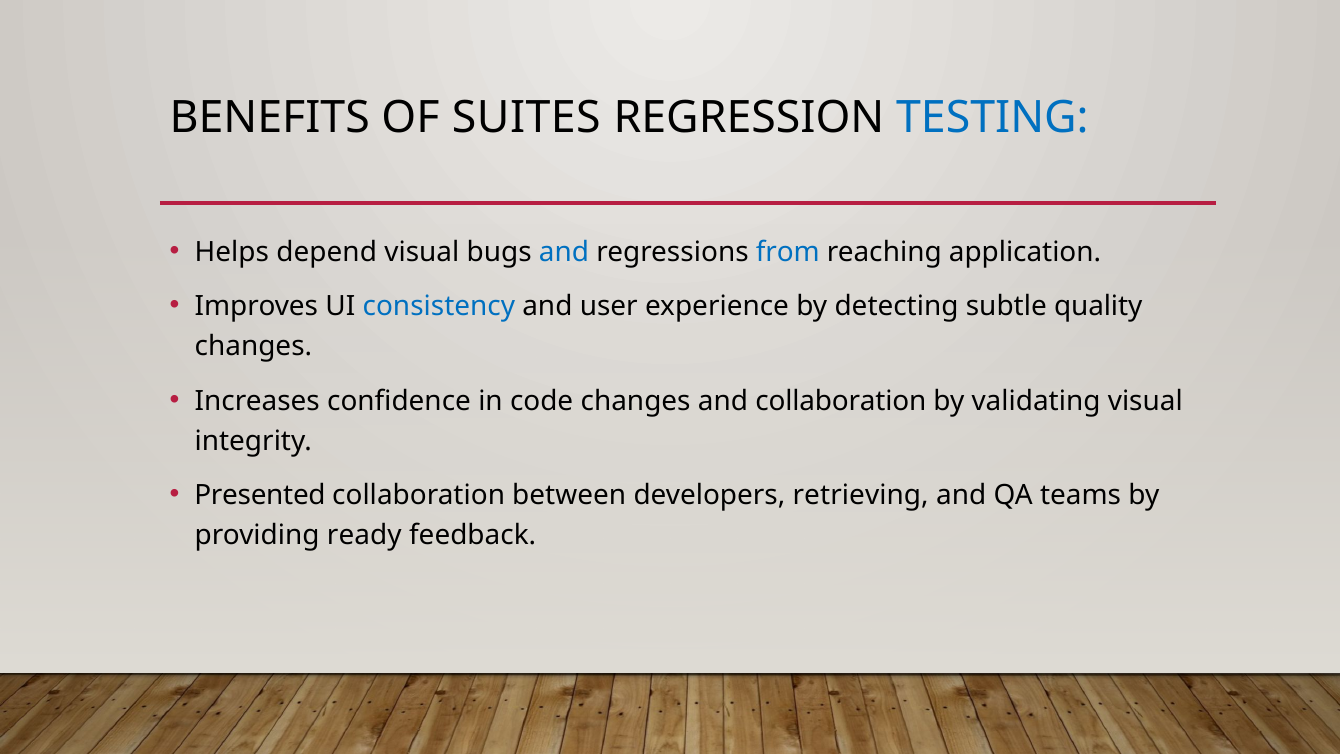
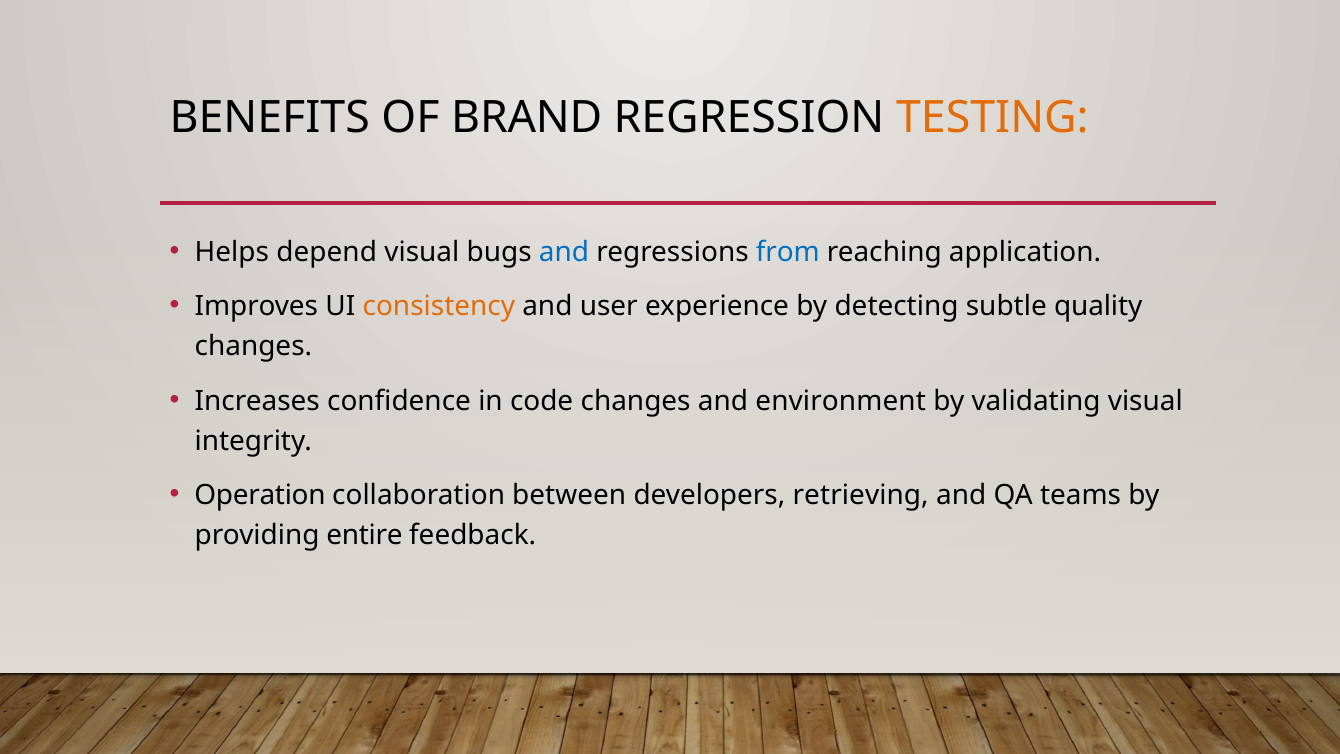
SUITES: SUITES -> BRAND (527, 117)
TESTING colour: blue -> orange (992, 117)
consistency colour: blue -> orange (439, 306)
and collaboration: collaboration -> environment (841, 401)
Presented: Presented -> Operation (260, 495)
ready: ready -> entire (364, 535)
